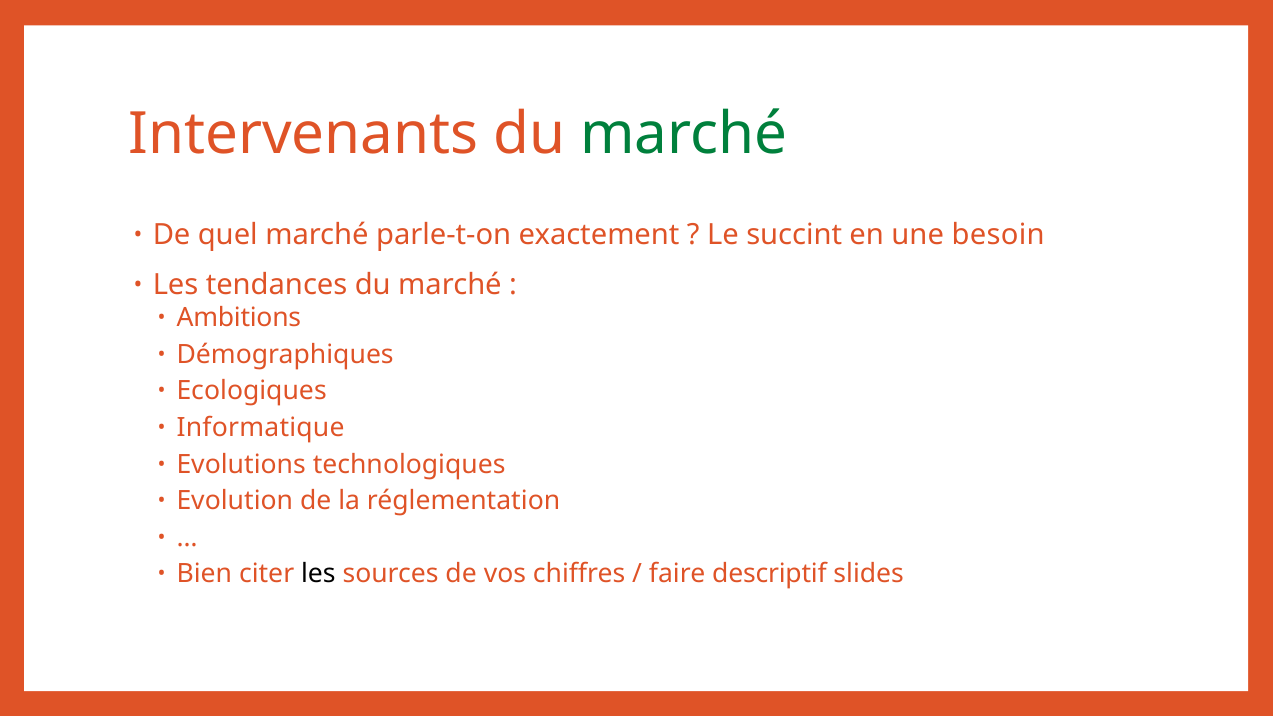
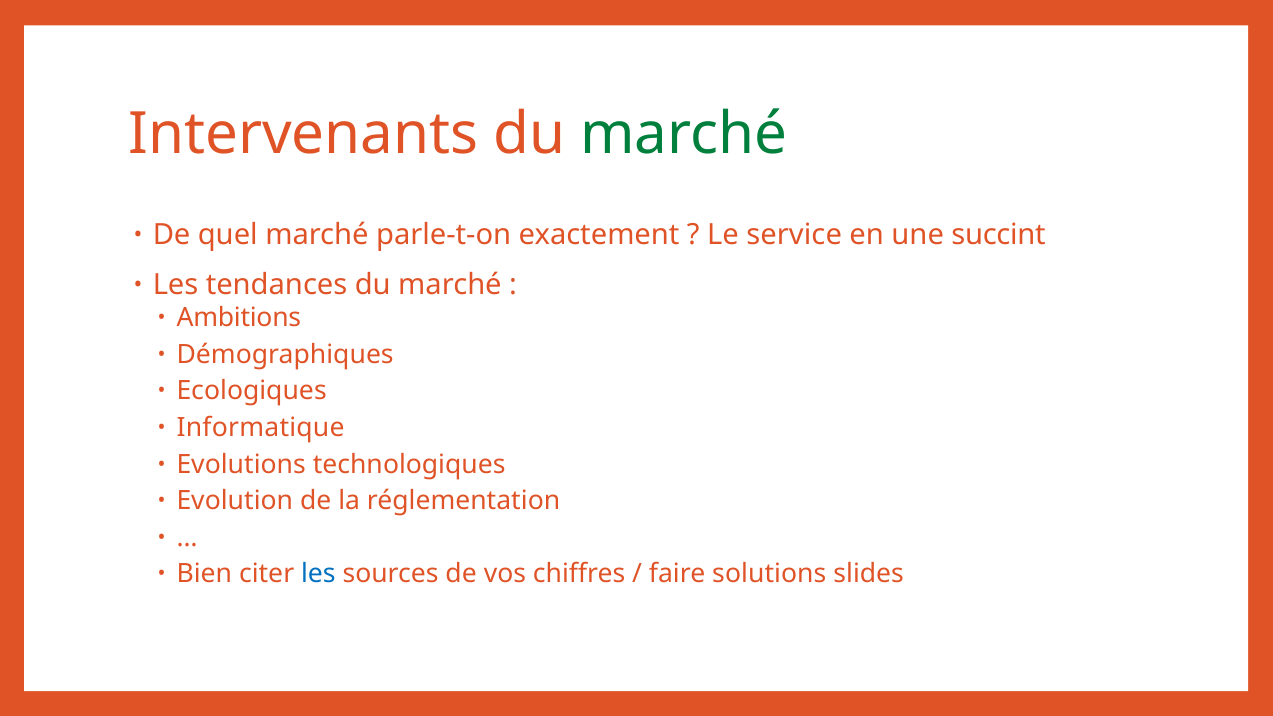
succint: succint -> service (794, 235)
besoin: besoin -> succint (999, 235)
les colour: black -> blue (318, 574)
descriptif: descriptif -> solutions (769, 574)
